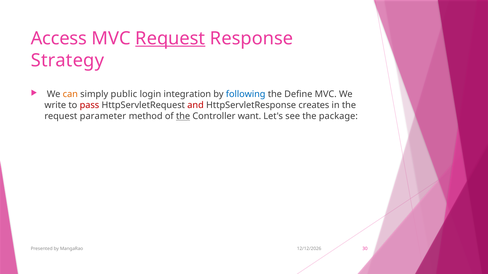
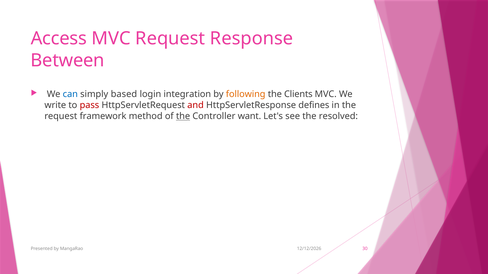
Request underline: present -> none (170, 38)
Strategy: Strategy -> Between (68, 60)
can colour: orange -> blue (70, 94)
public: public -> based (124, 94)
following colour: blue -> orange (246, 94)
Define: Define -> Clients (298, 94)
creates: creates -> defines (314, 105)
parameter: parameter -> framework (103, 116)
package: package -> resolved (338, 116)
